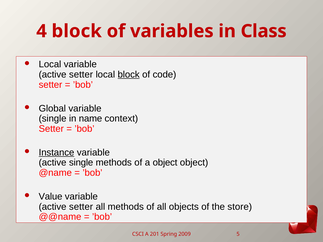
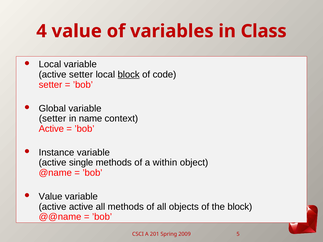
4 block: block -> value (77, 31)
single: single -> setter (53, 119)
Setter: Setter -> Active (51, 129)
Instance underline: present -> none (57, 153)
a object: object -> within (165, 163)
setter: setter -> active (81, 207)
the store: store -> block (240, 207)
